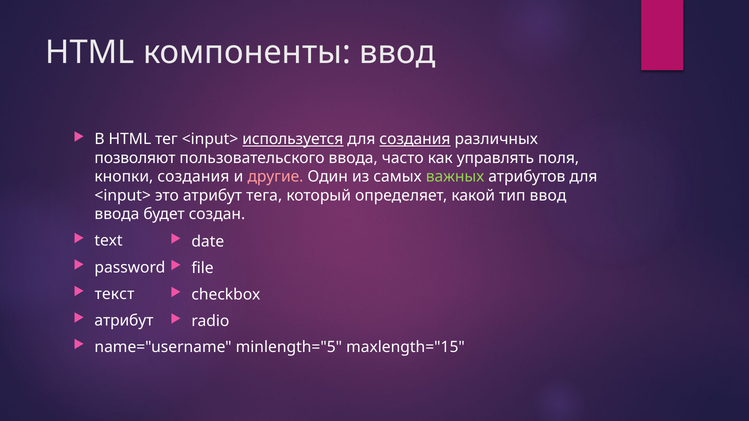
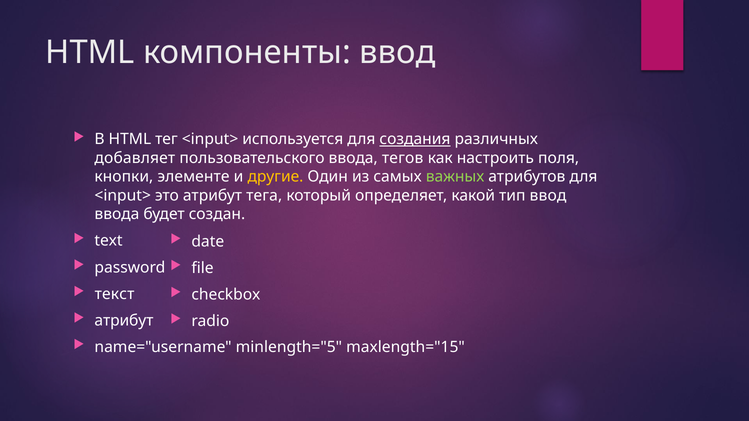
используется underline: present -> none (293, 139)
позволяют: позволяют -> добавляет (135, 158)
часто: часто -> тегов (403, 158)
управлять: управлять -> настроить (495, 158)
кнопки создания: создания -> элементе (193, 177)
другие colour: pink -> yellow (275, 177)
